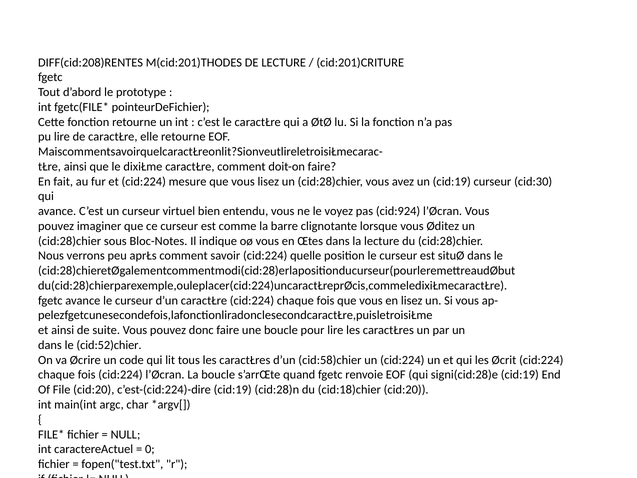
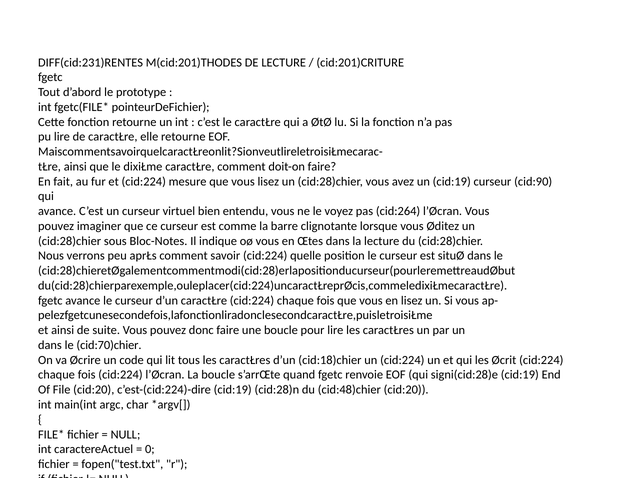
DIFF(cid:208)RENTES: DIFF(cid:208)RENTES -> DIFF(cid:231)RENTES (91, 62)
cid:30: cid:30 -> cid:90 (533, 181)
cid:924: cid:924 -> cid:264 (398, 211)
cid:52)chier: cid:52)chier -> cid:70)chier (109, 345)
cid:58)chier: cid:58)chier -> cid:18)chier (330, 360)
cid:18)chier: cid:18)chier -> cid:48)chier (349, 390)
